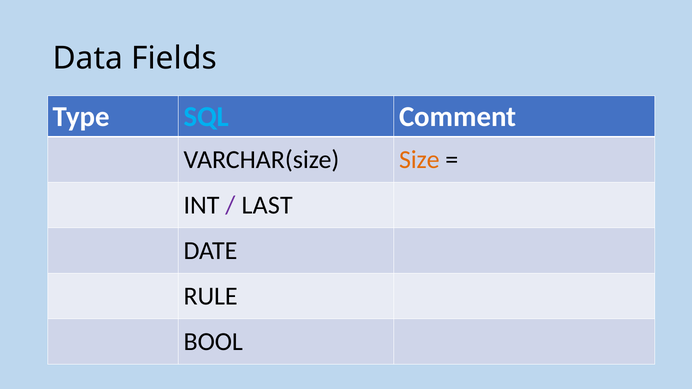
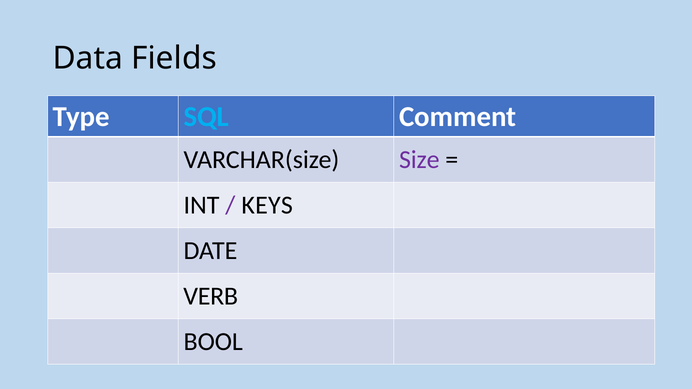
Size colour: orange -> purple (419, 160)
LAST: LAST -> KEYS (267, 205)
RULE: RULE -> VERB (211, 297)
